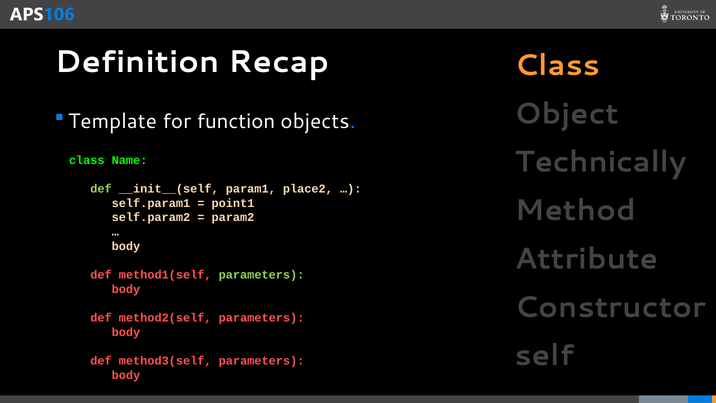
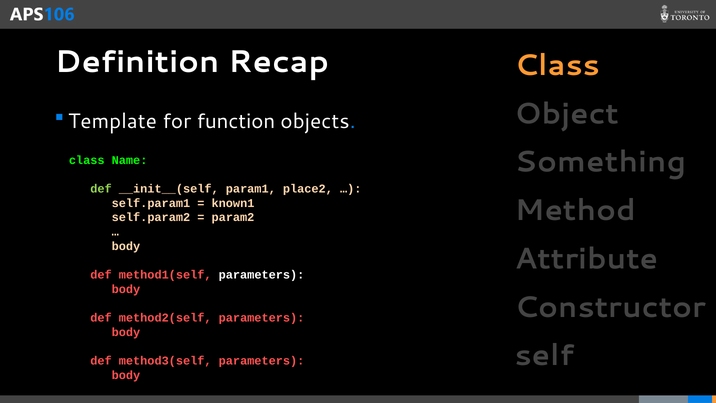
Technically: Technically -> Something (601, 162)
point1: point1 -> known1 (233, 203)
parameters colour: light green -> white (262, 275)
